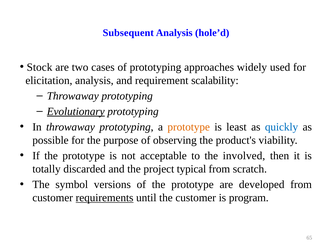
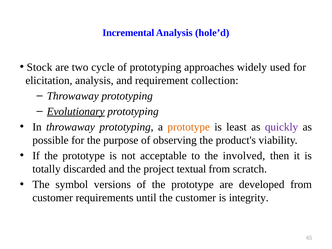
Subsequent: Subsequent -> Incremental (128, 33)
cases: cases -> cycle (103, 67)
scalability: scalability -> collection (215, 80)
quickly colour: blue -> purple (282, 127)
typical: typical -> textual (191, 169)
requirements underline: present -> none (105, 198)
program: program -> integrity (249, 198)
